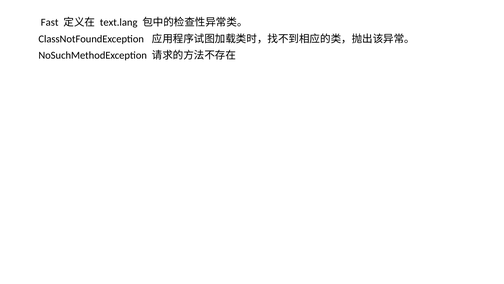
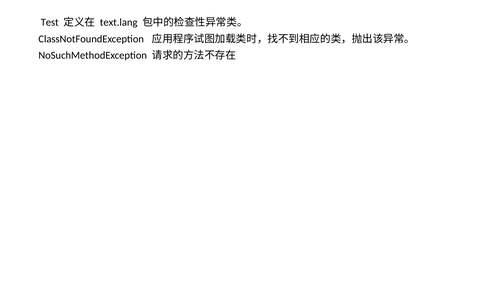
Fast: Fast -> Test (50, 22)
